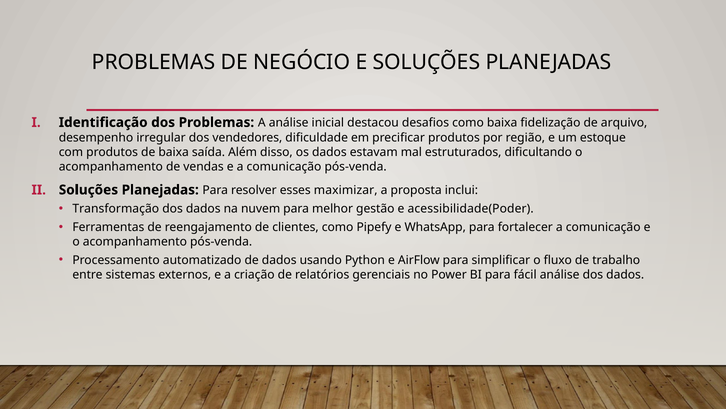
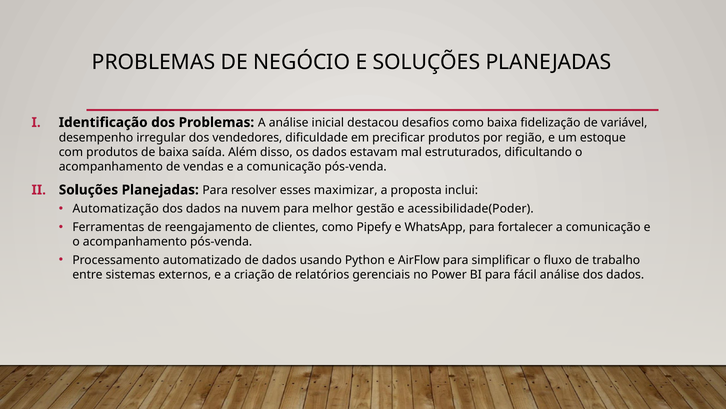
arquivo: arquivo -> variável (624, 123)
Transformação: Transformação -> Automatização (116, 209)
